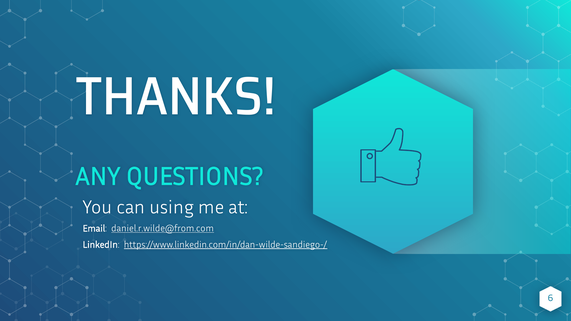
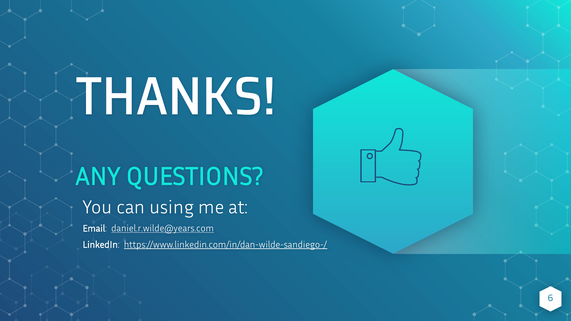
daniel.r.wilde@from.com: daniel.r.wilde@from.com -> daniel.r.wilde@years.com (163, 229)
